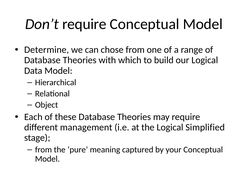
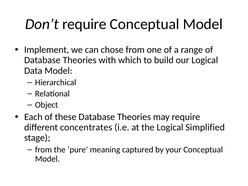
Determine: Determine -> Implement (47, 50)
management: management -> concentrates (86, 127)
